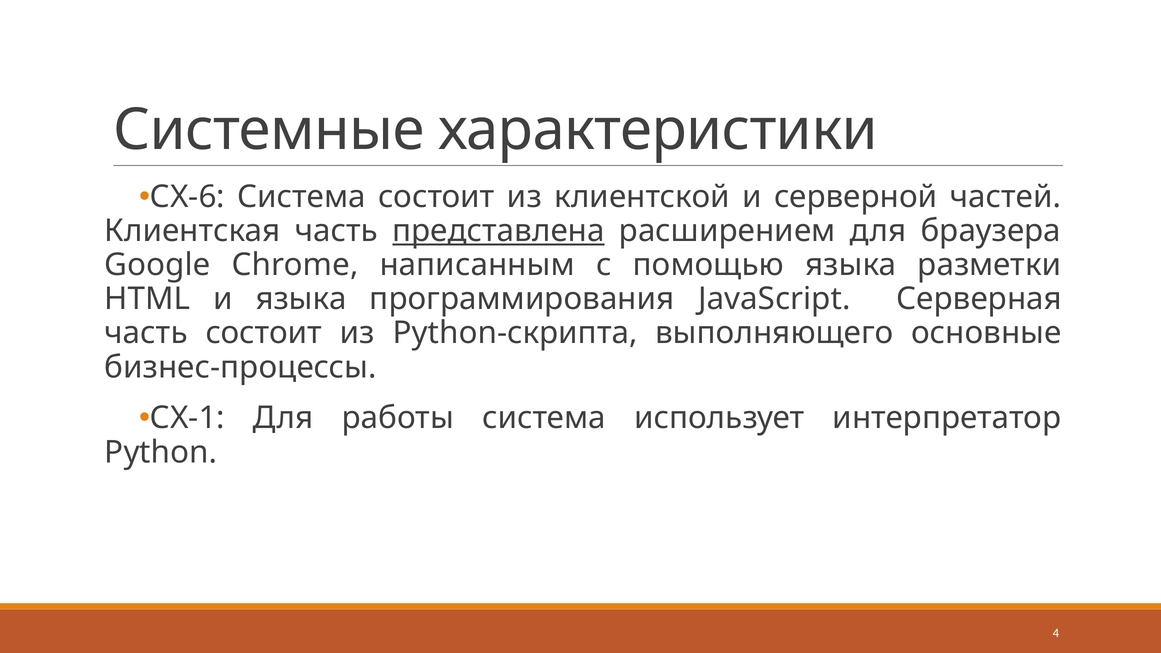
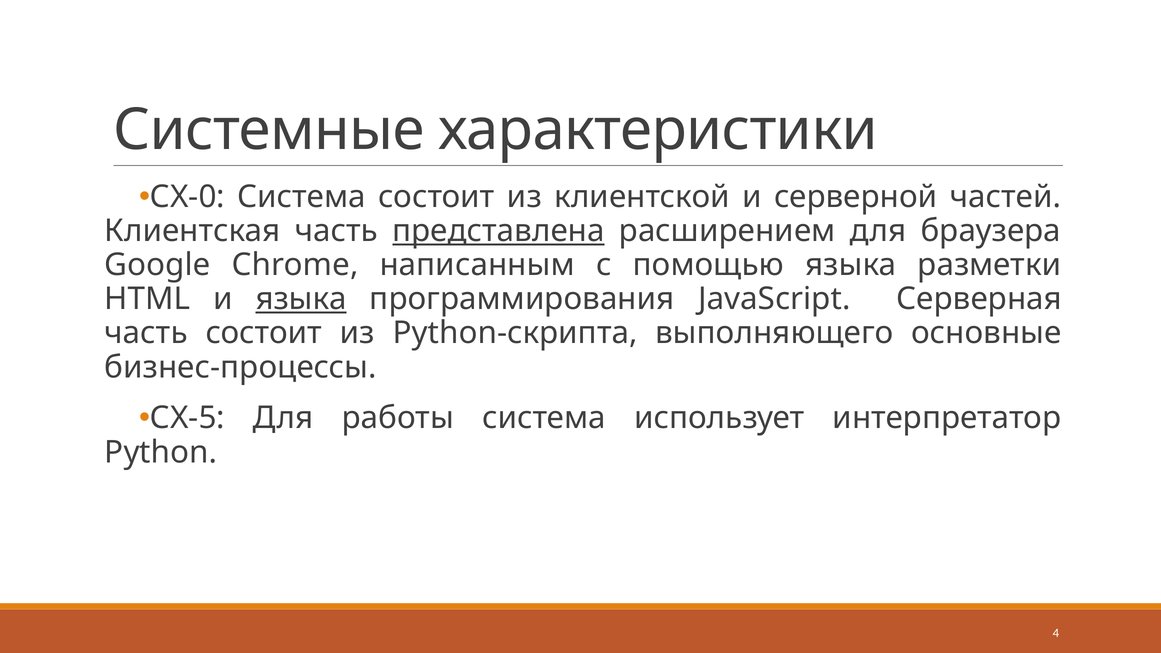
СХ-6: СХ-6 -> СХ-0 (187, 197)
языка underline: none -> present (301, 299)
СХ-1: СХ-1 -> СХ-5 (187, 418)
